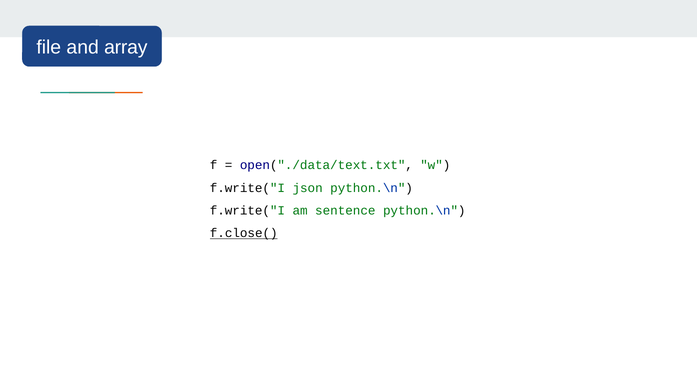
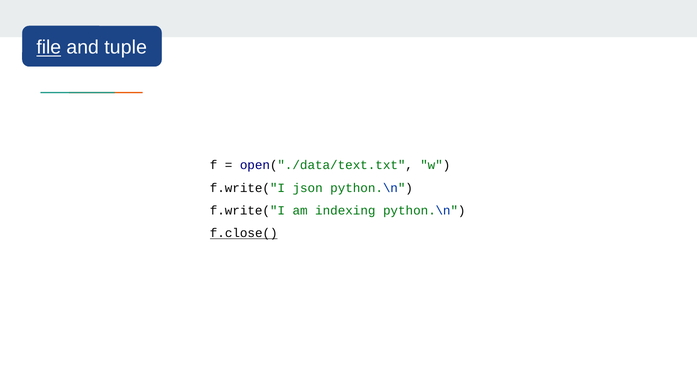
file underline: none -> present (49, 48)
array: array -> tuple (126, 48)
sentence: sentence -> indexing (345, 211)
